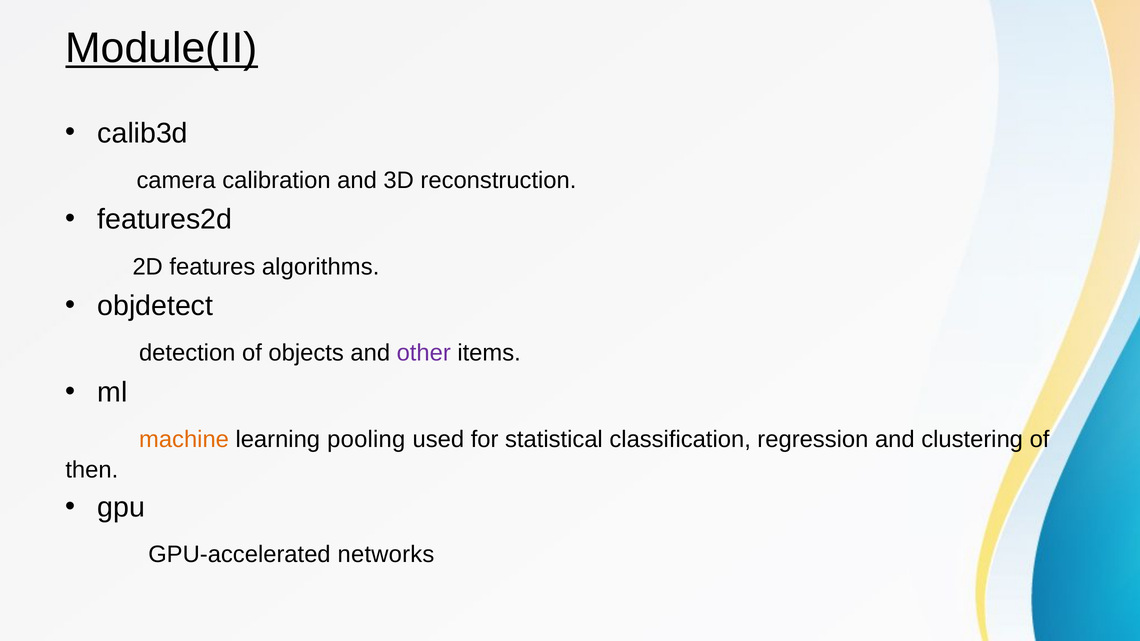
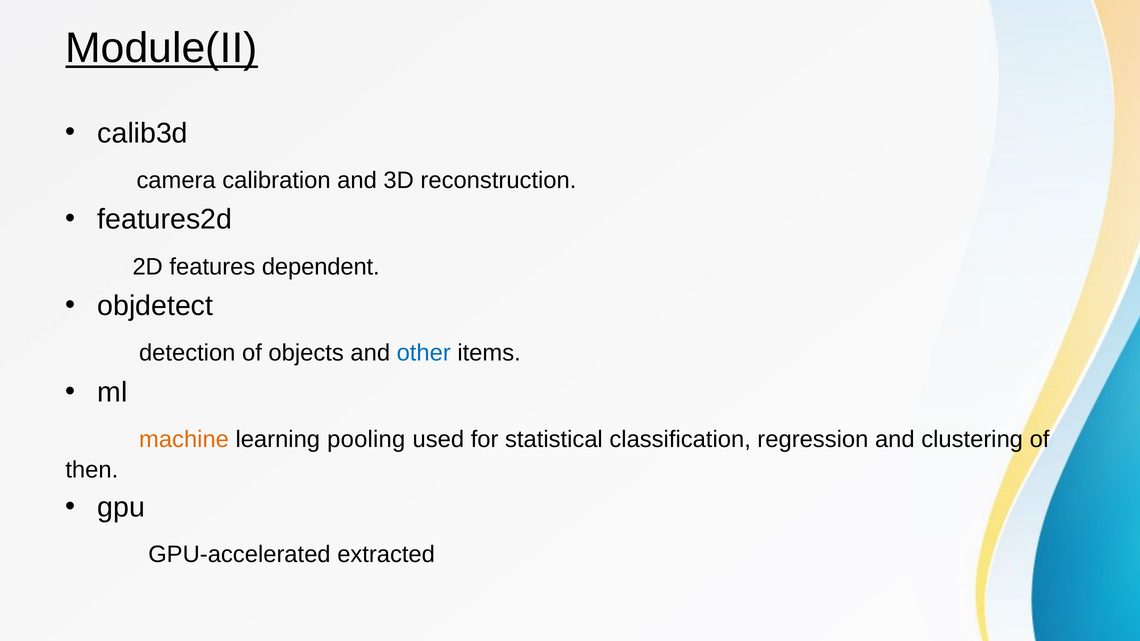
algorithms: algorithms -> dependent (321, 267)
other colour: purple -> blue (424, 353)
networks: networks -> extracted (386, 555)
